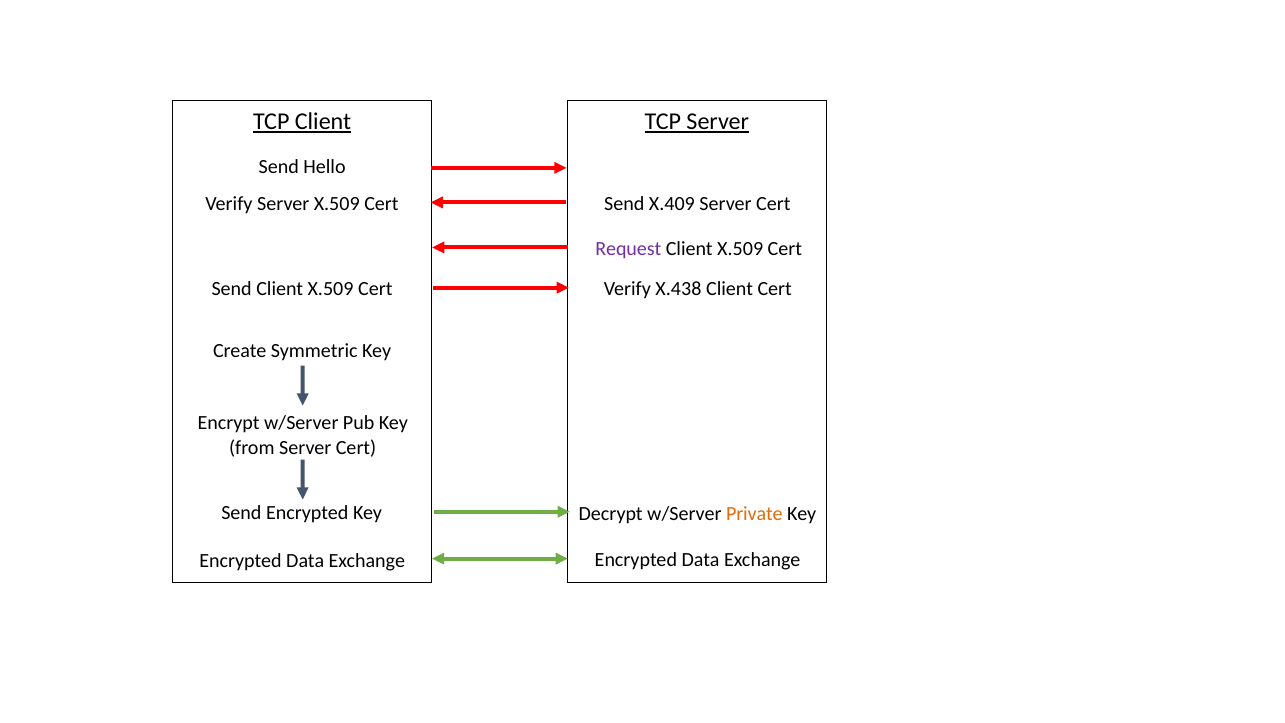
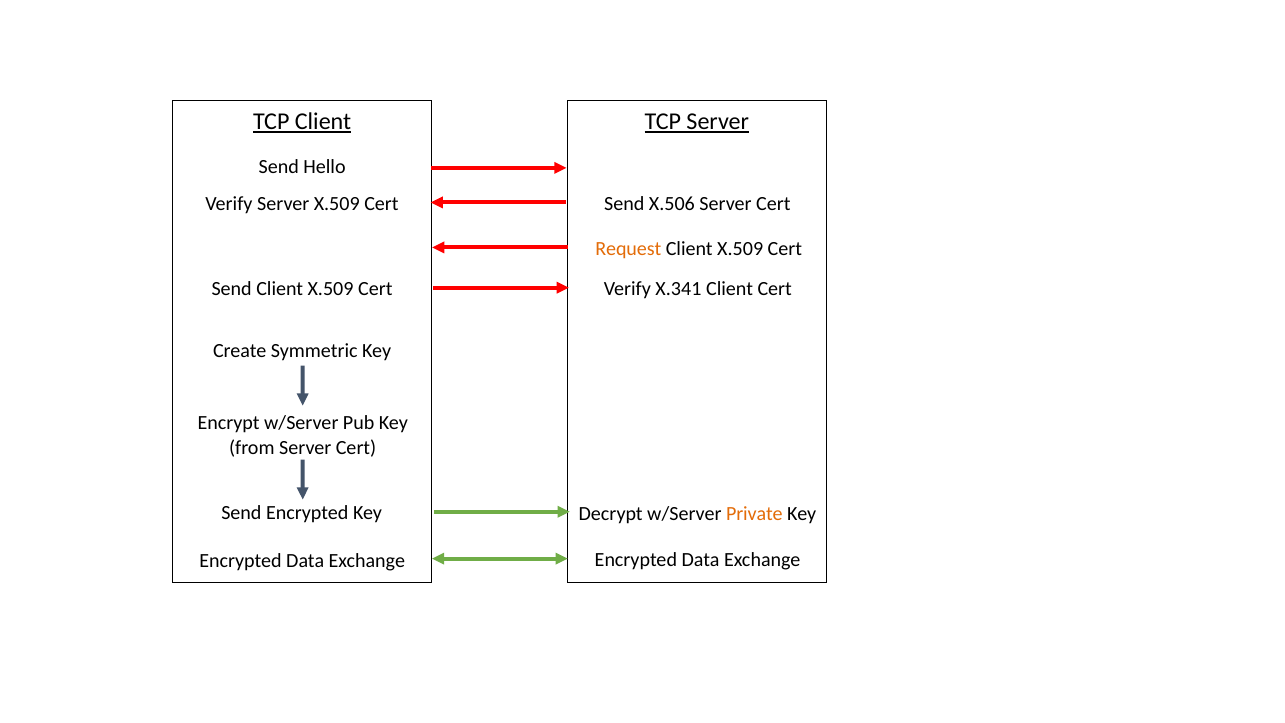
X.409: X.409 -> X.506 (672, 203)
Request colour: purple -> orange (628, 248)
X.438: X.438 -> X.341 (678, 288)
